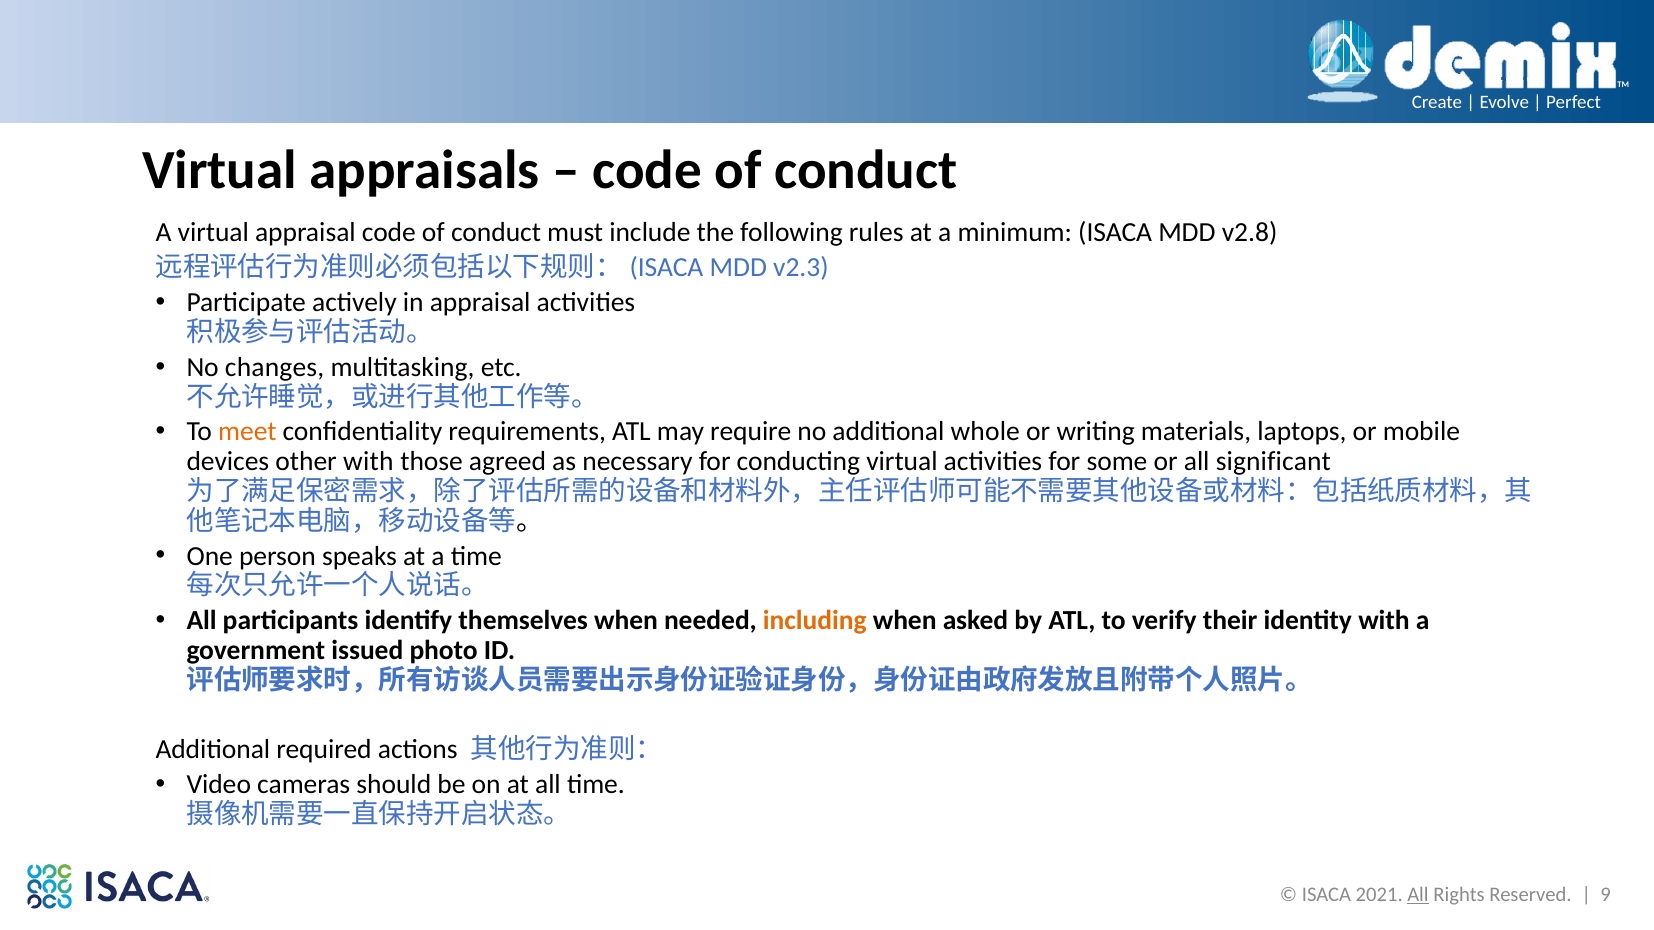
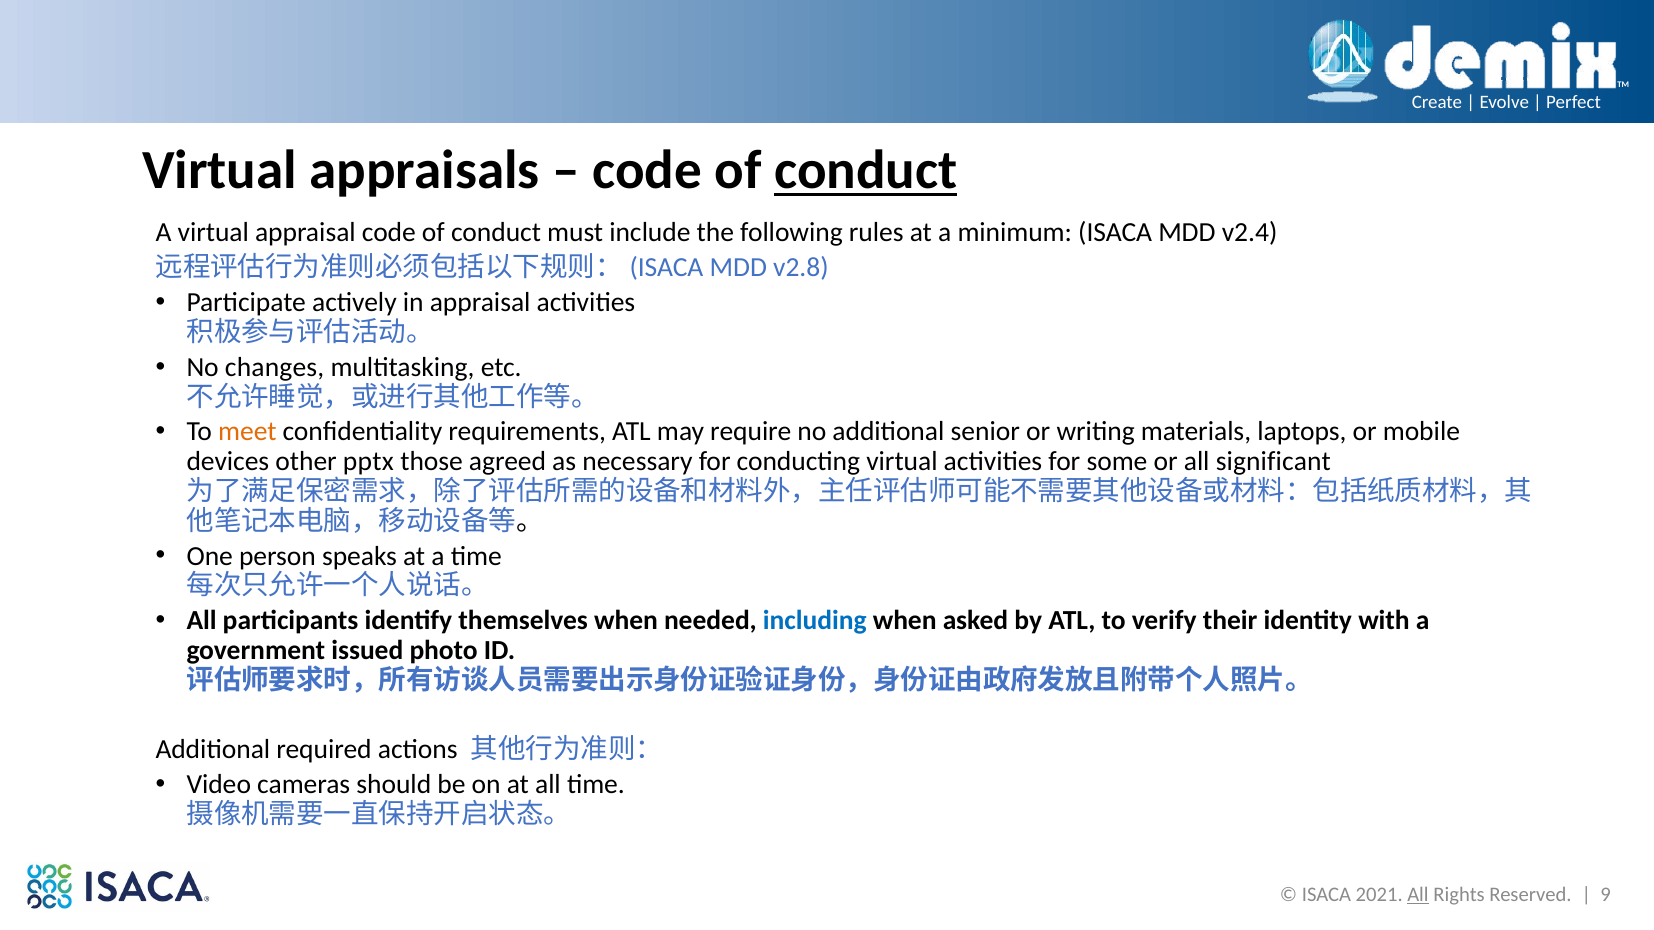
conduct underline: none -> present (866, 171)
v2.8: v2.8 -> v2.4 (1250, 233)
v2.3: v2.3 -> v2.8 (801, 268)
whole: whole -> senior (985, 432)
other with: with -> pptx (368, 462)
including colour: orange -> blue (815, 621)
